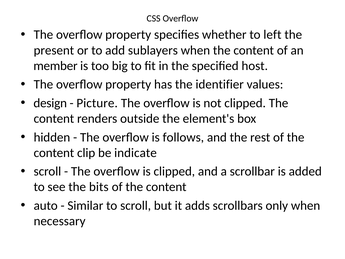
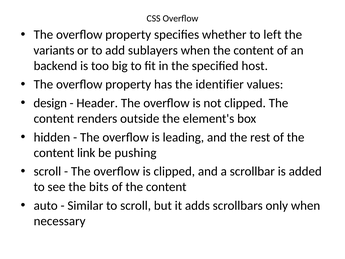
present: present -> variants (54, 50)
member: member -> backend (55, 66)
Picture: Picture -> Header (97, 103)
follows: follows -> leading (183, 137)
clip: clip -> link (86, 153)
indicate: indicate -> pushing (135, 153)
